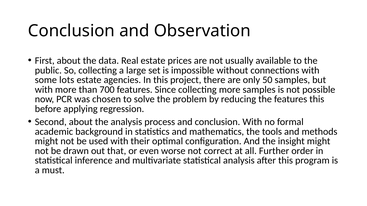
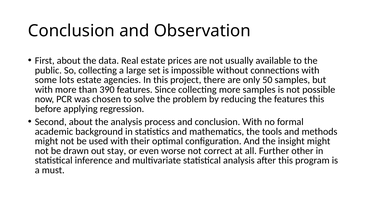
700: 700 -> 390 (107, 90)
that: that -> stay (117, 151)
order: order -> other (302, 151)
